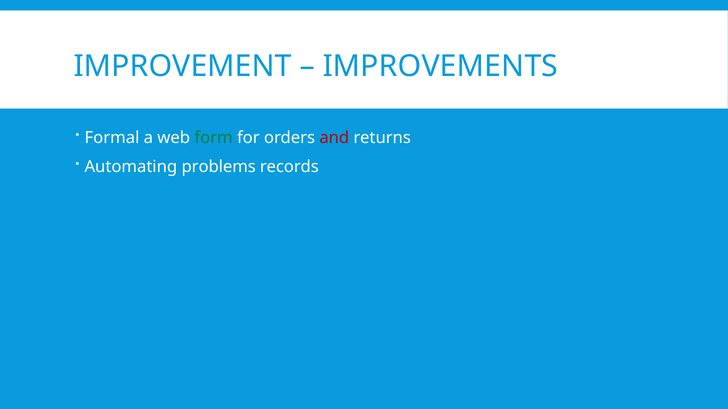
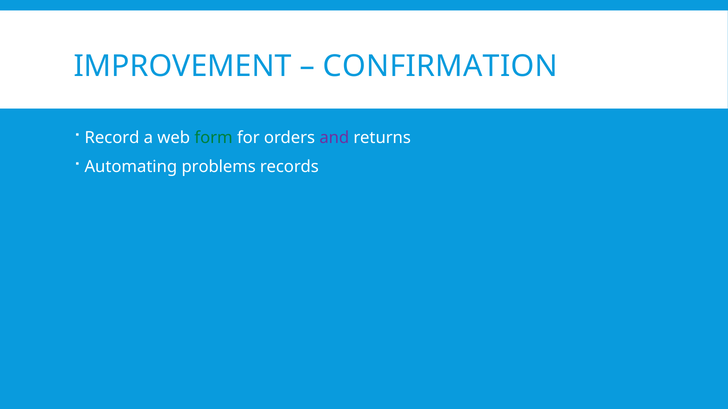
IMPROVEMENTS: IMPROVEMENTS -> CONFIRMATION (440, 66)
Formal: Formal -> Record (112, 138)
and colour: red -> purple (334, 138)
